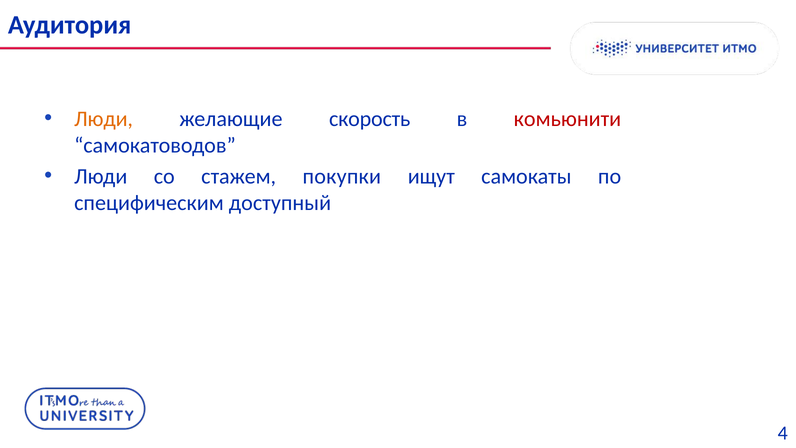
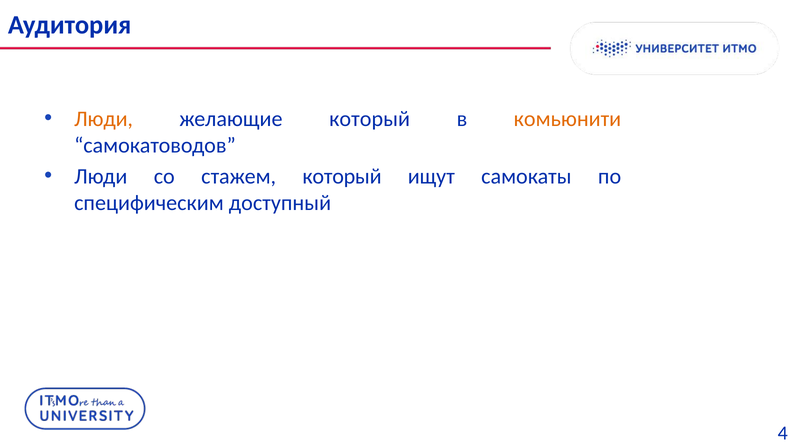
желающие скорость: скорость -> который (370, 119)
комьюнити colour: red -> orange (567, 119)
стажем покупки: покупки -> который (342, 176)
